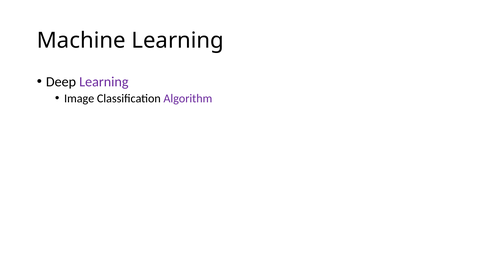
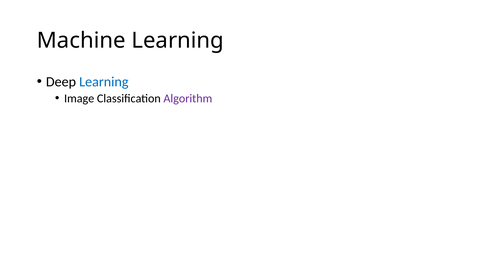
Learning colour: purple -> blue (104, 82)
